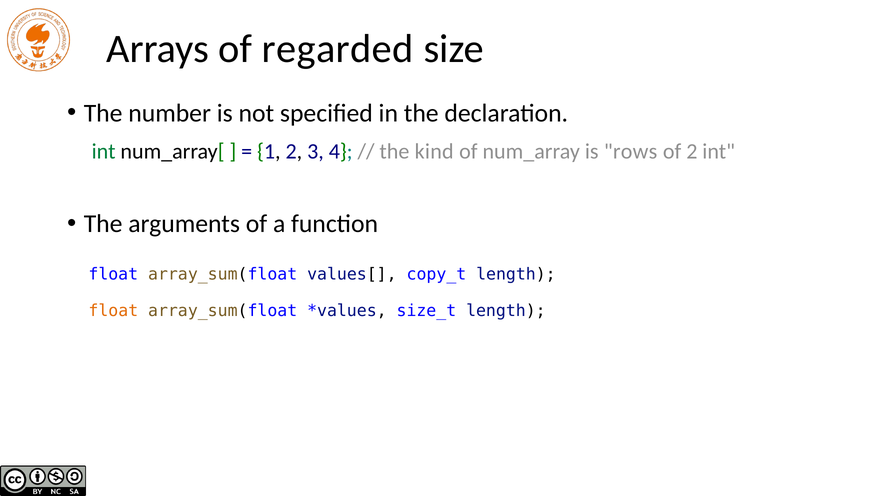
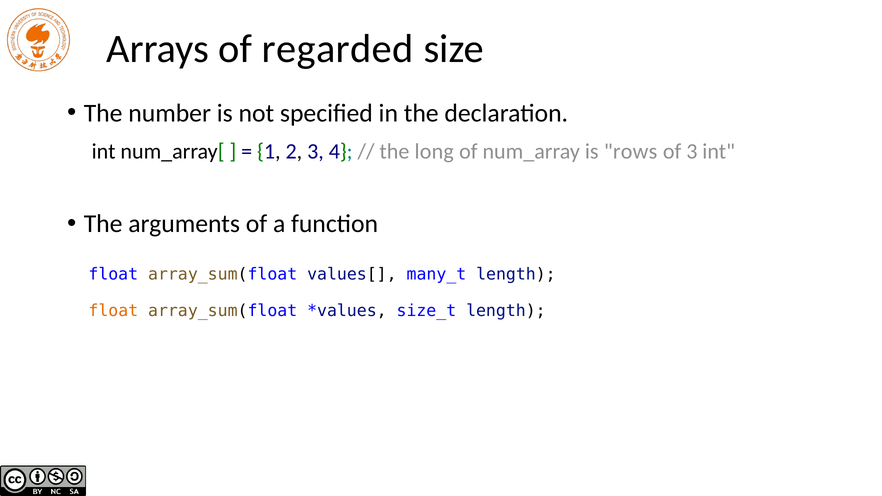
int colour: green -> black (104, 151)
kind: kind -> long (434, 151)
of 2: 2 -> 3 (692, 151)
copy_t: copy_t -> many_t (436, 274)
